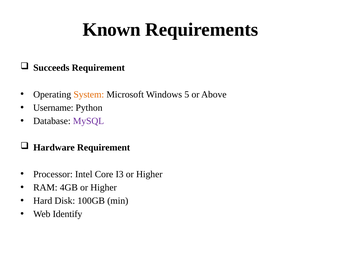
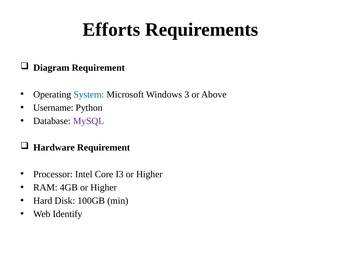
Known: Known -> Efforts (111, 30)
Succeeds: Succeeds -> Diagram (51, 68)
System colour: orange -> blue (89, 94)
5: 5 -> 3 (187, 94)
